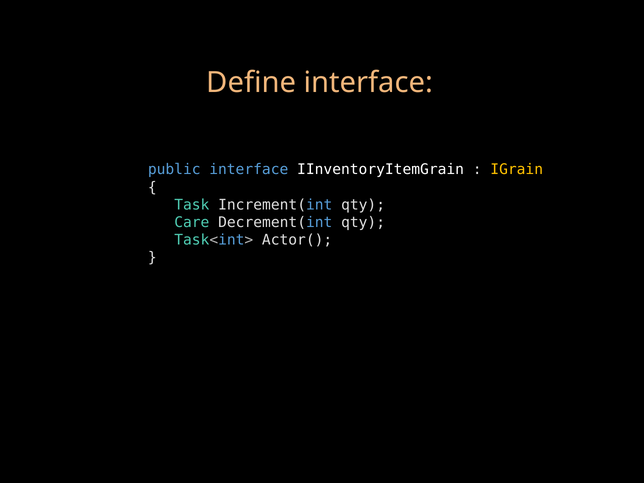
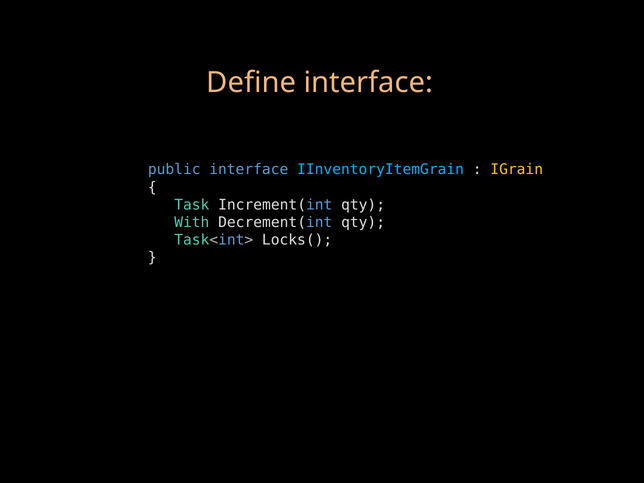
IInventoryItemGrain colour: white -> light blue (381, 170)
Care: Care -> With (192, 222)
Actor(: Actor( -> Locks( (297, 240)
